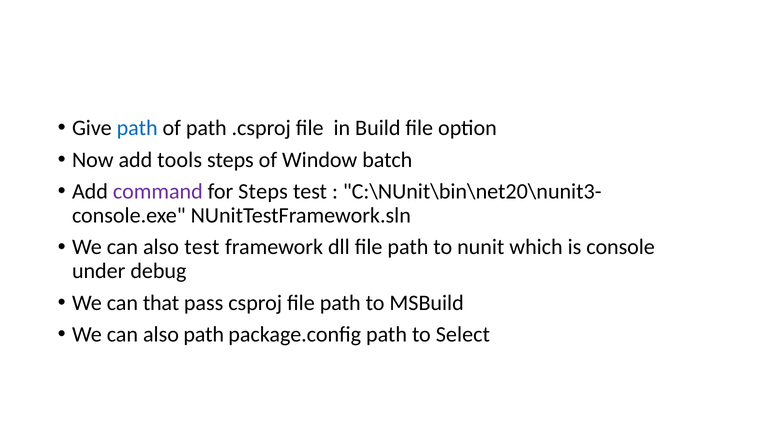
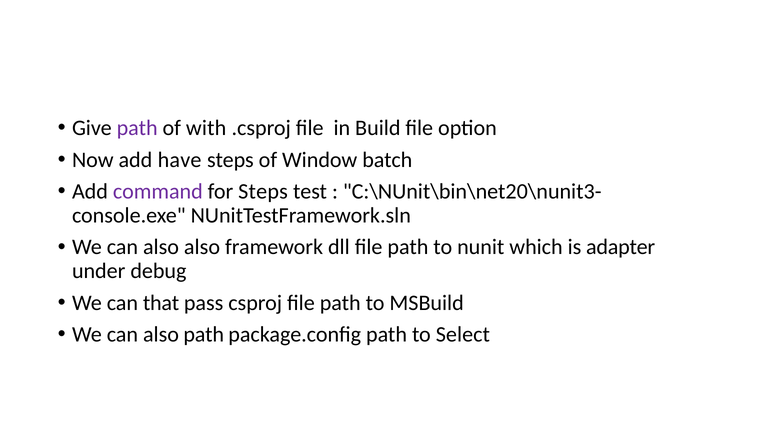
path colour: blue -> purple (137, 128)
of path: path -> with (206, 128)
tools: tools -> have (180, 160)
also test: test -> also (202, 247)
console: console -> adapter (621, 247)
